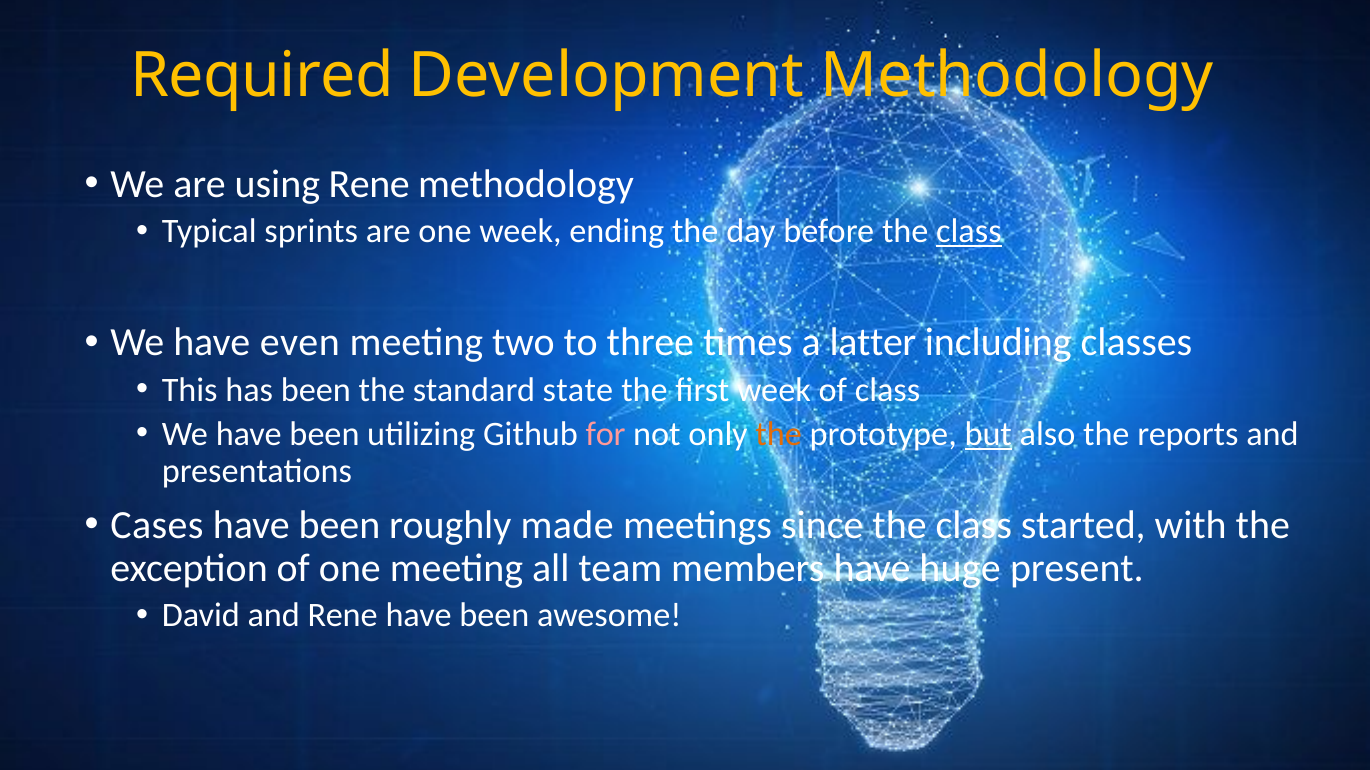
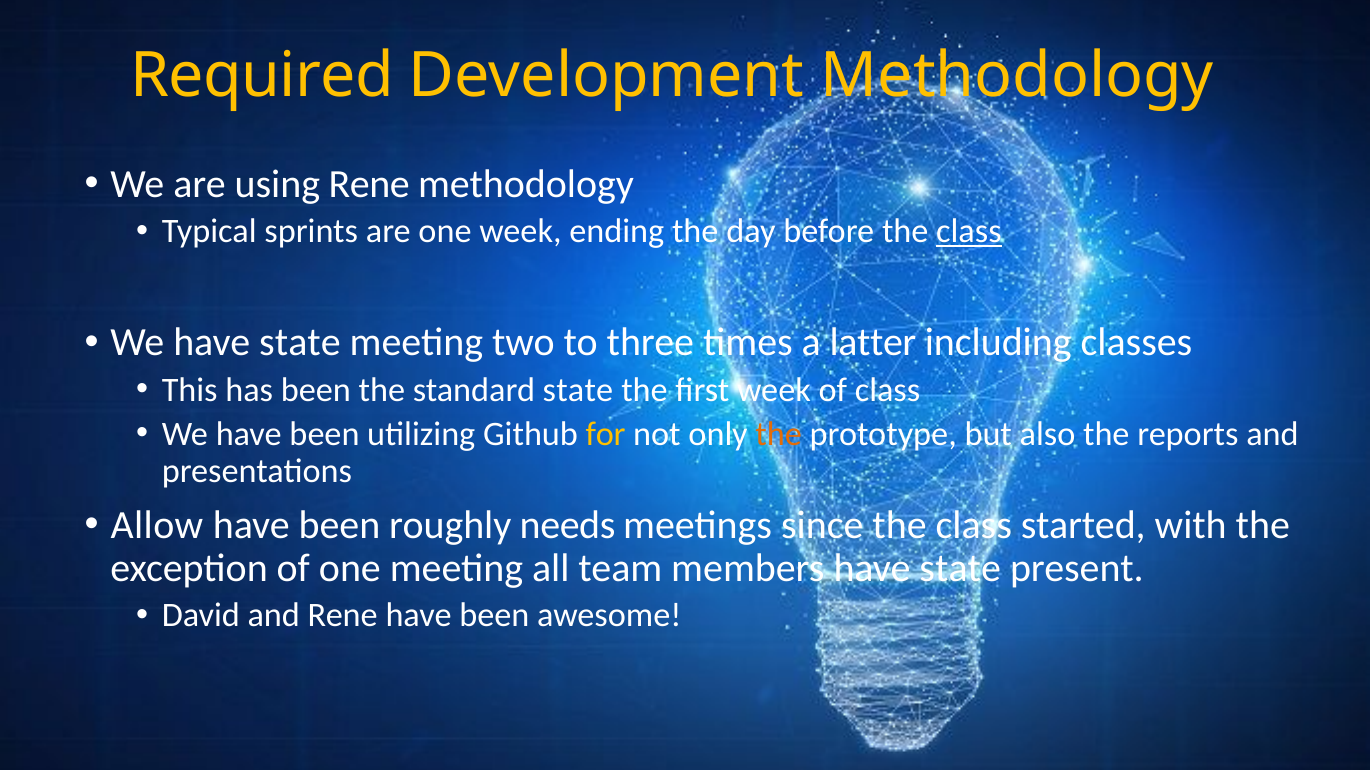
We have even: even -> state (300, 343)
for colour: pink -> yellow (606, 434)
but underline: present -> none (988, 434)
Cases: Cases -> Allow (157, 526)
made: made -> needs (568, 526)
members have huge: huge -> state (960, 569)
